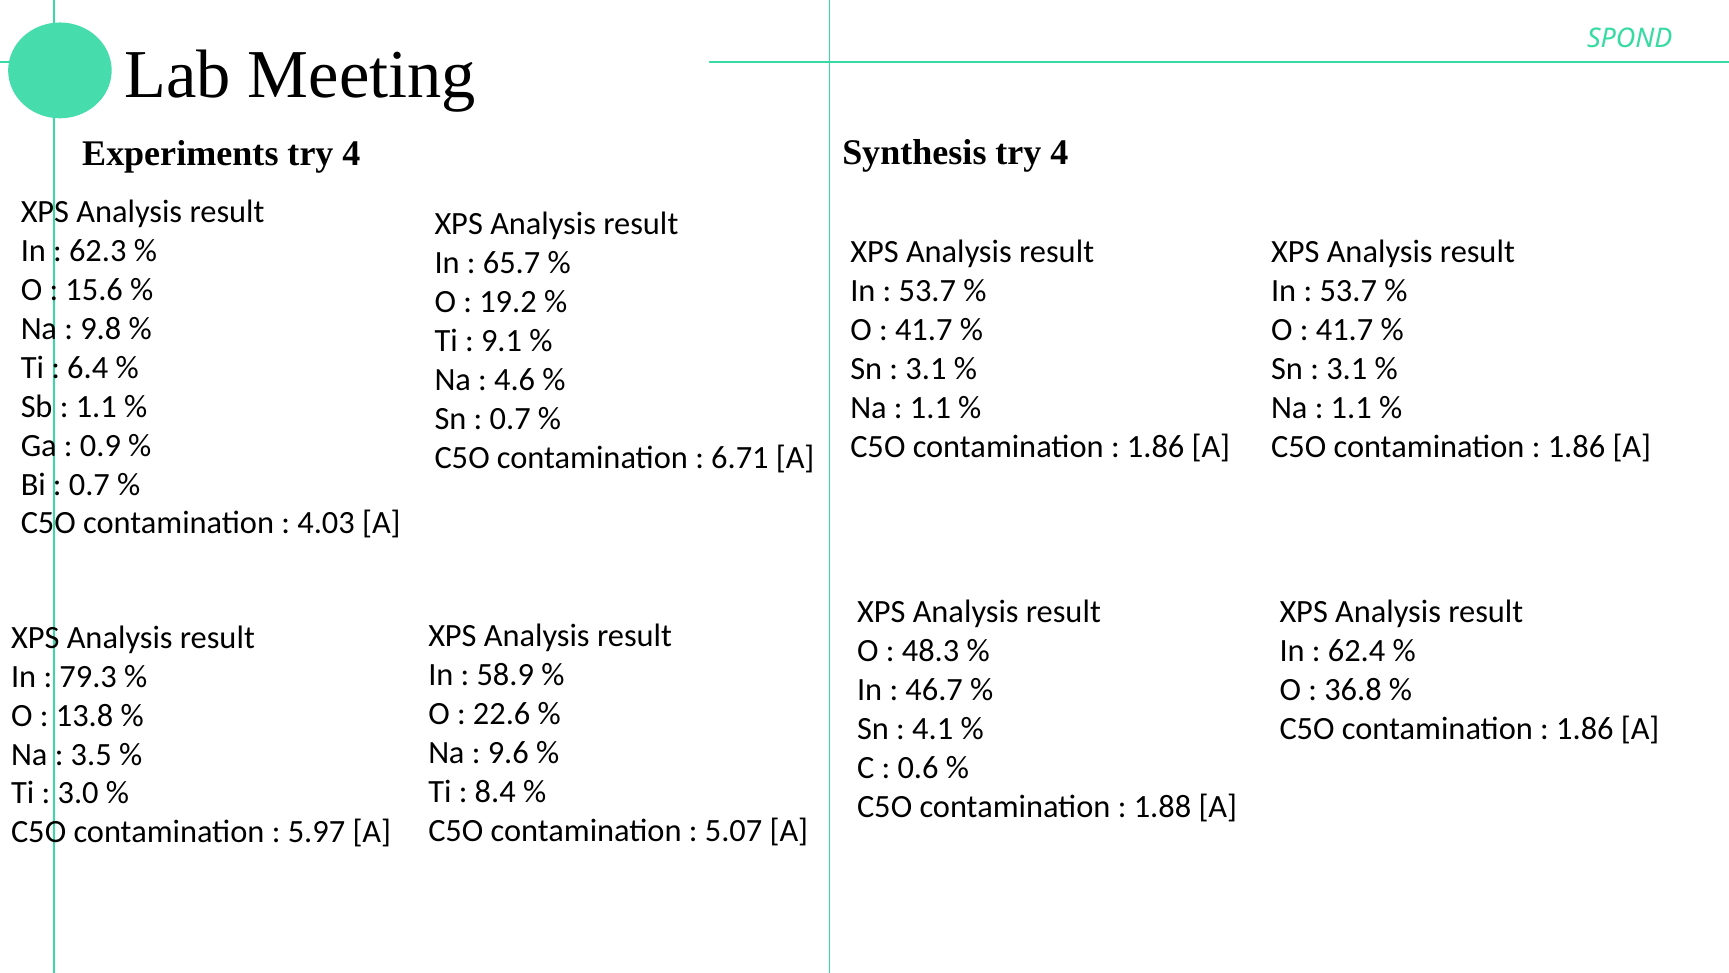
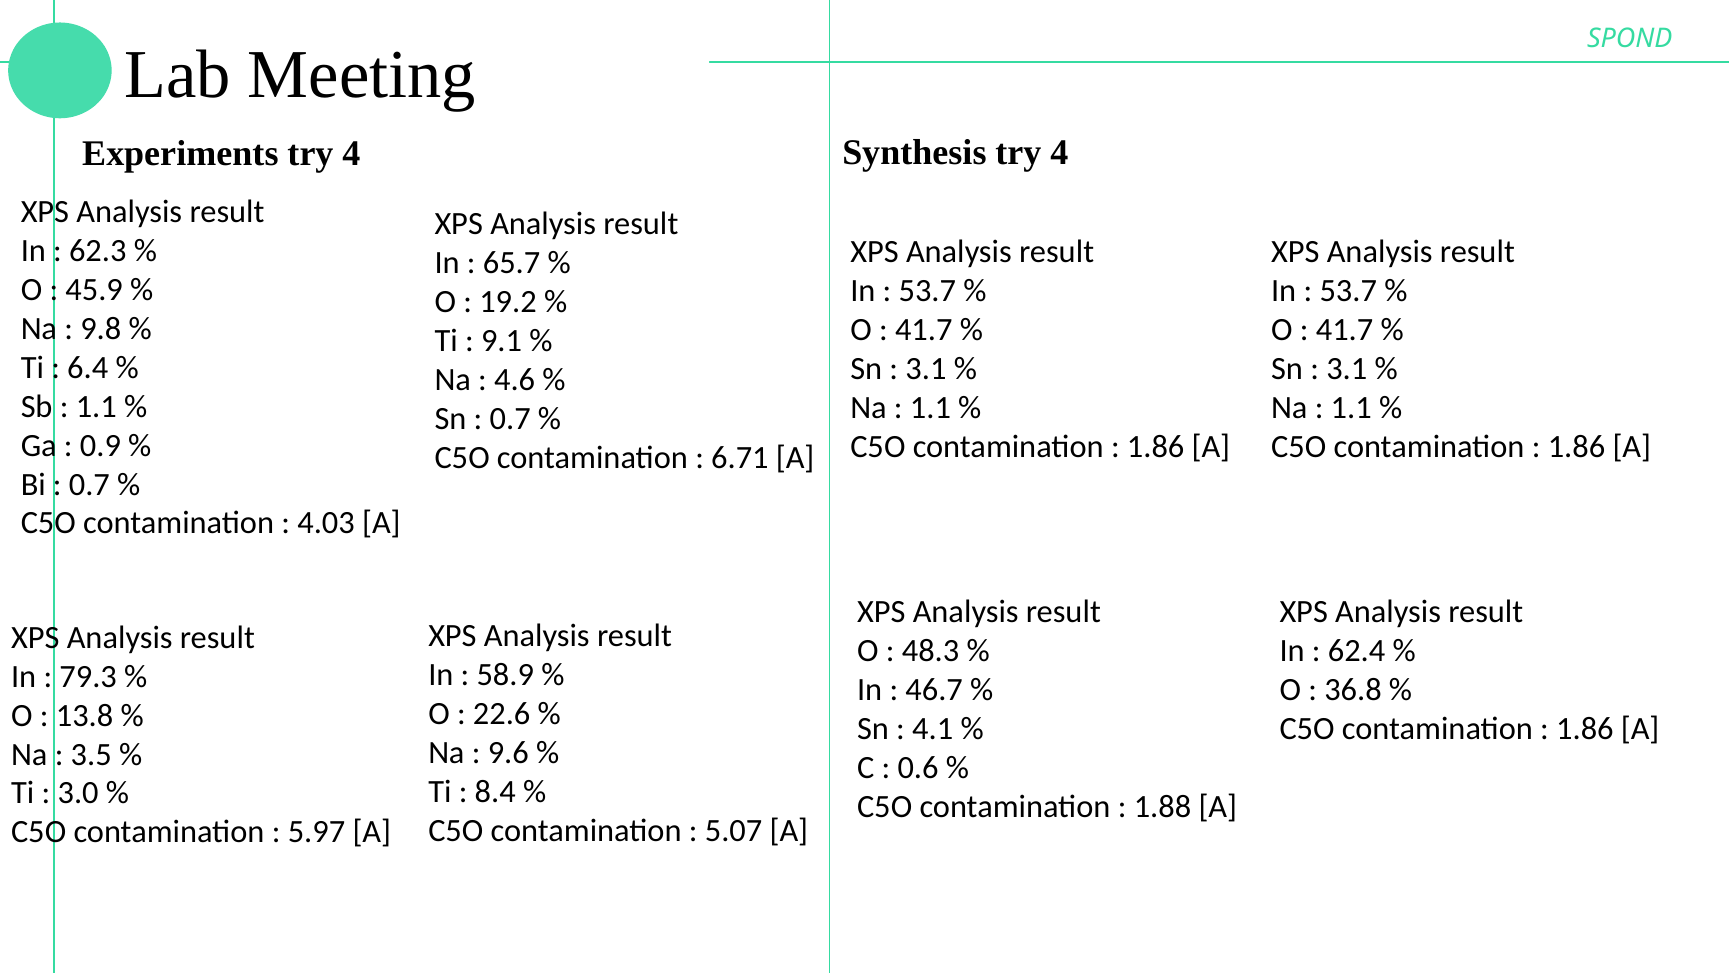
15.6: 15.6 -> 45.9 (94, 290)
